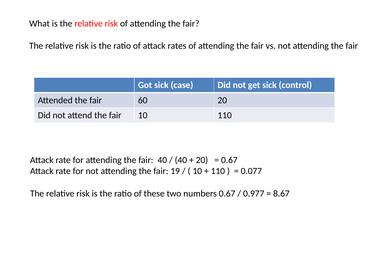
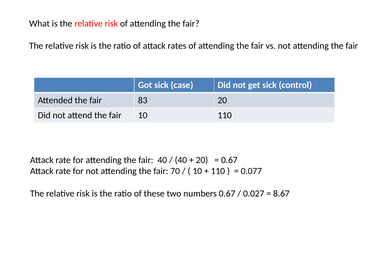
60: 60 -> 83 (143, 100)
19: 19 -> 70 (175, 171)
0.977: 0.977 -> 0.027 (254, 193)
